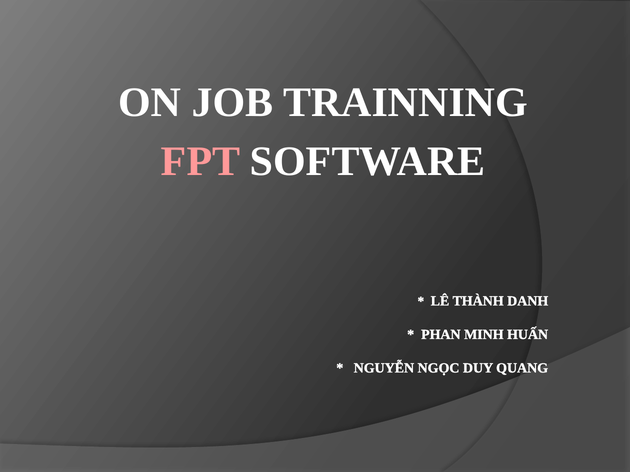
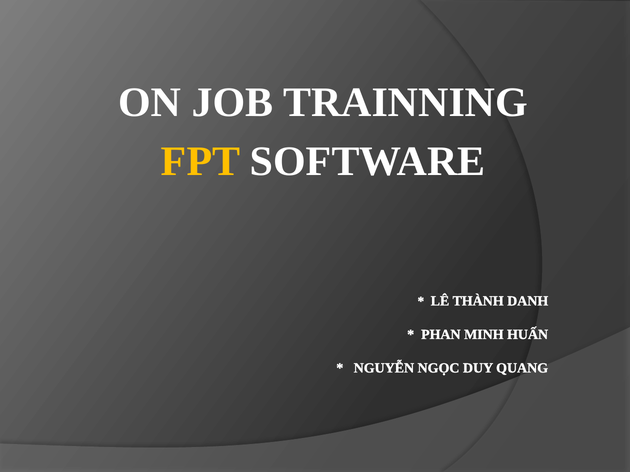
FPT colour: pink -> yellow (200, 161)
